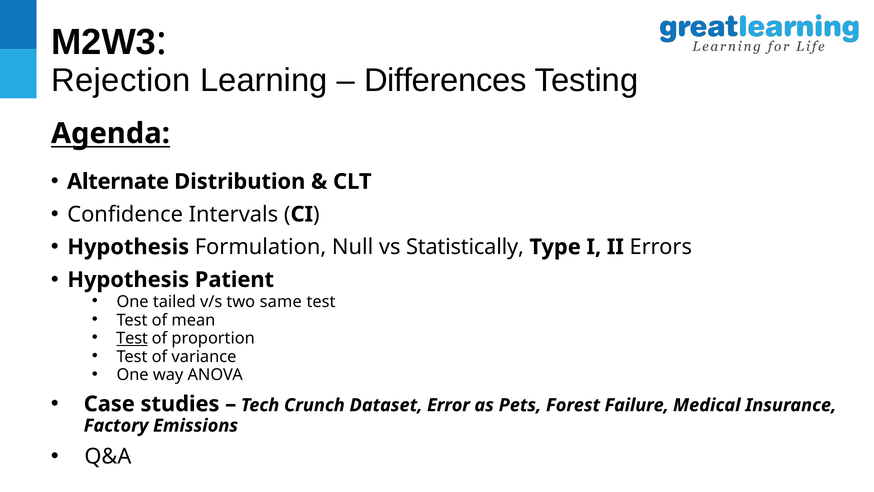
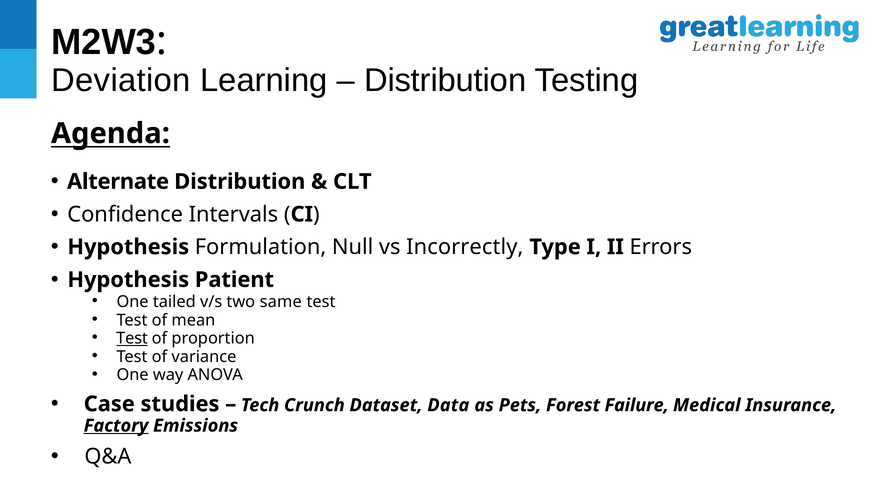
Rejection: Rejection -> Deviation (121, 80)
Differences: Differences -> Distribution (445, 80)
Statistically: Statistically -> Incorrectly (465, 247)
Error: Error -> Data (448, 405)
Factory underline: none -> present (116, 425)
